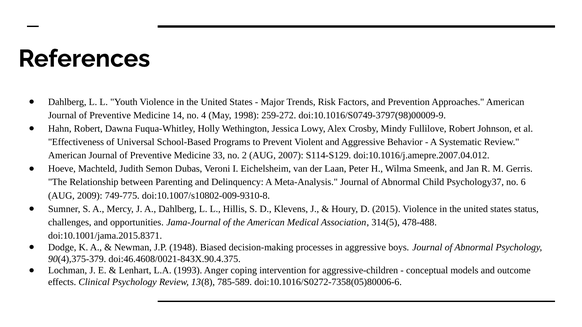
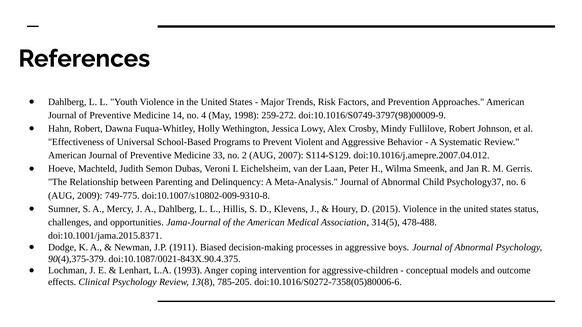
1948: 1948 -> 1911 (183, 247)
doi:46.4608/0021-843X.90.4.375: doi:46.4608/0021-843X.90.4.375 -> doi:10.1087/0021-843X.90.4.375 (175, 259)
785-589: 785-589 -> 785-205 (235, 282)
